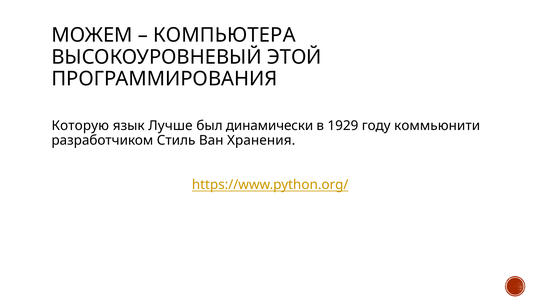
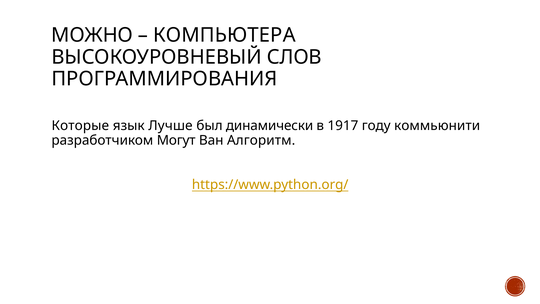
МОЖЕМ: МОЖЕМ -> МОЖНО (92, 35)
ЭТОЙ: ЭТОЙ -> СЛОВ (294, 57)
Которую: Которую -> Которые (80, 126)
1929: 1929 -> 1917 (343, 126)
Стиль: Стиль -> Могут (176, 140)
Хранения: Хранения -> Алгоритм (261, 140)
